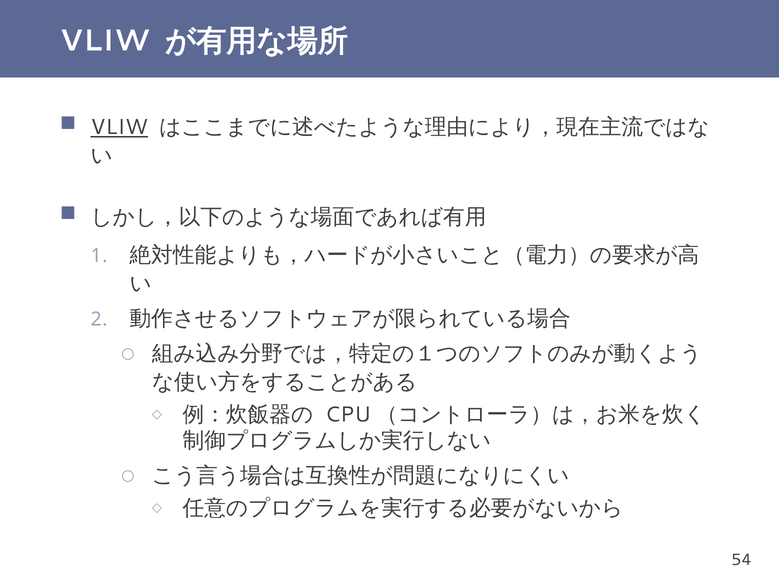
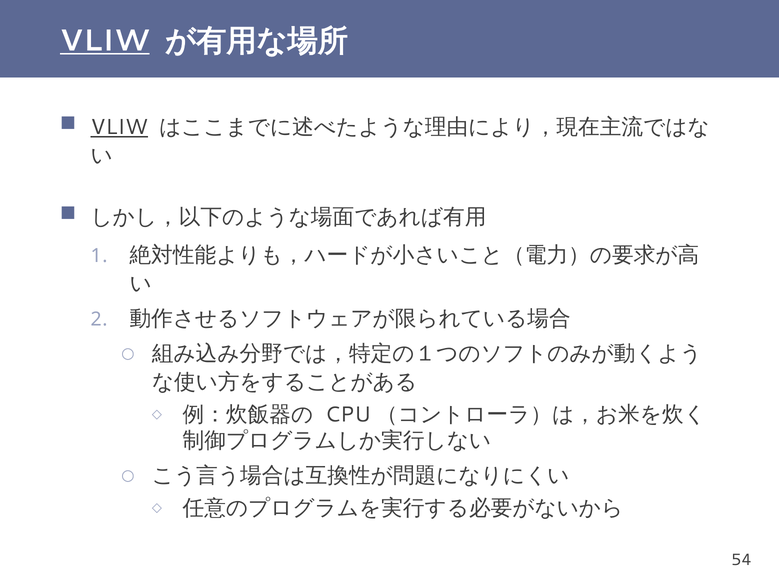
VLIW underline: none -> present (105, 41)
